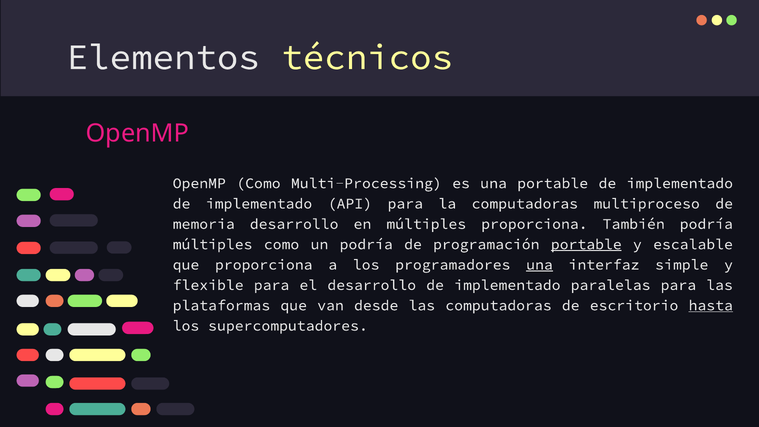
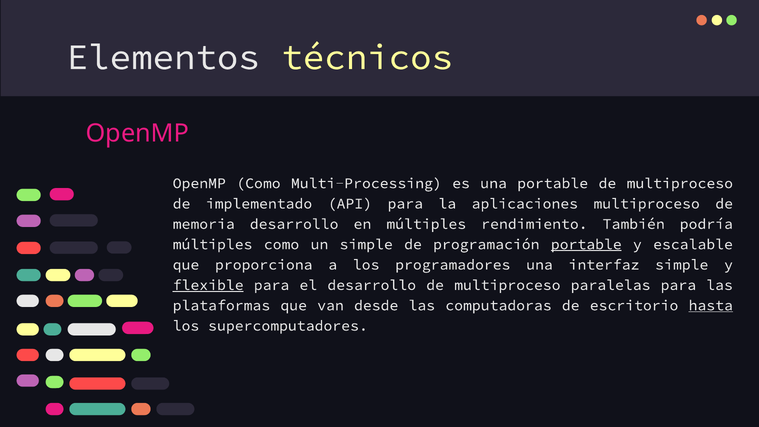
implementado: implementado -> multiproceso (680, 183)
la computadoras: computadoras -> aplicaciones (525, 204)
múltiples proporciona: proporciona -> rendimiento (534, 224)
un podría: podría -> simple (366, 244)
una underline: present -> none (540, 265)
flexible underline: none -> present (208, 285)
desarrollo de implementado: implementado -> multiproceso (507, 285)
